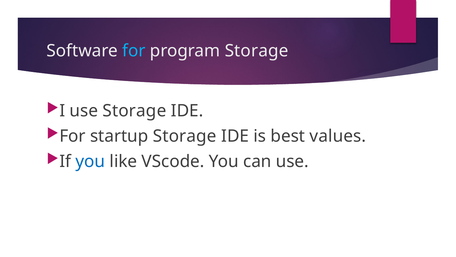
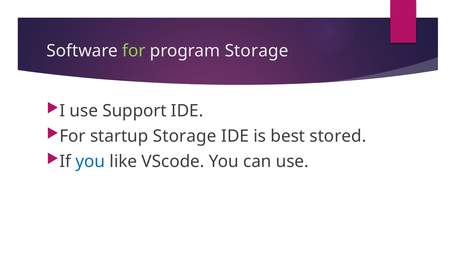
for colour: light blue -> light green (134, 51)
use Storage: Storage -> Support (135, 111)
values: values -> stored (338, 136)
